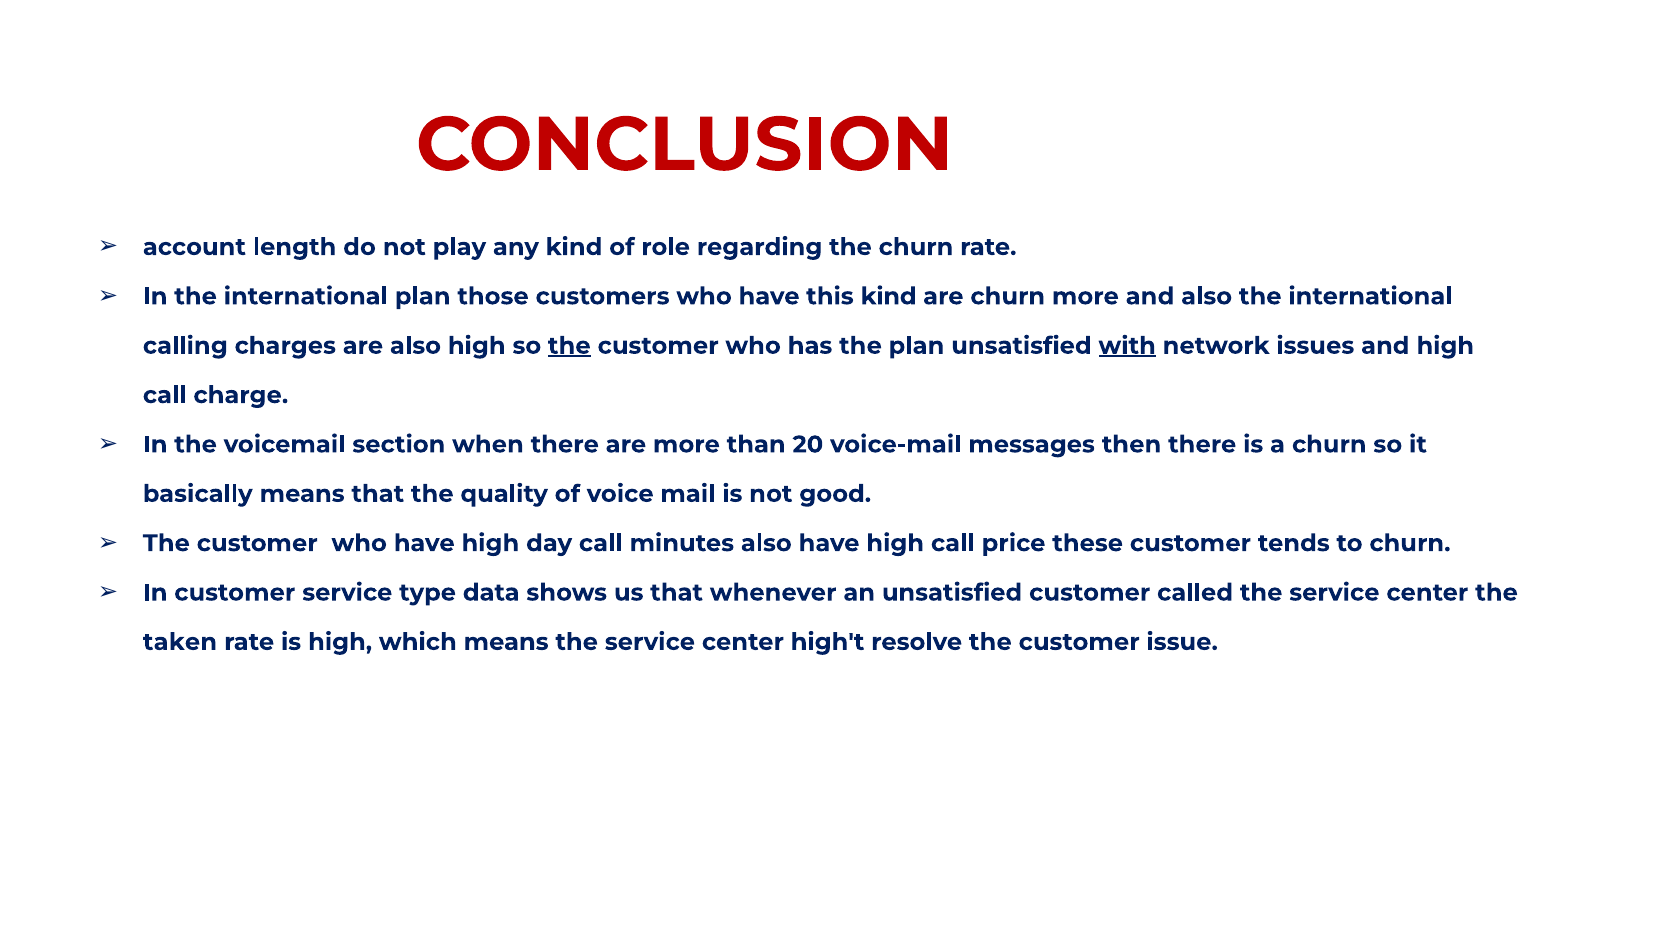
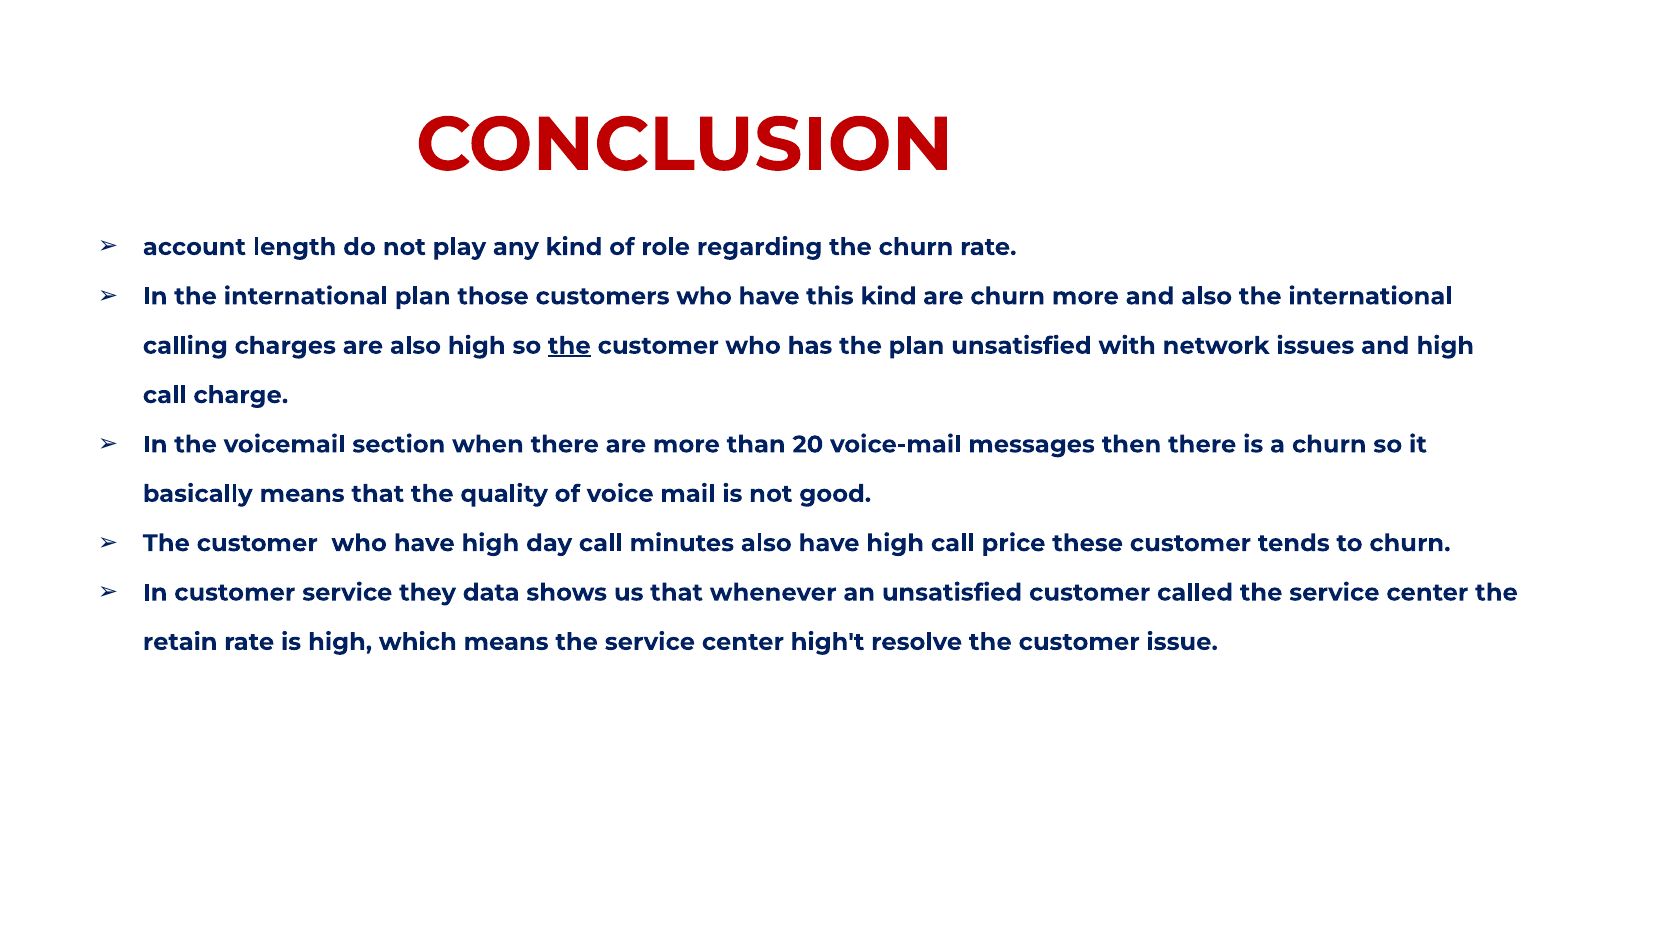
with underline: present -> none (1127, 346)
type: type -> they (428, 592)
taken: taken -> retain (180, 642)
